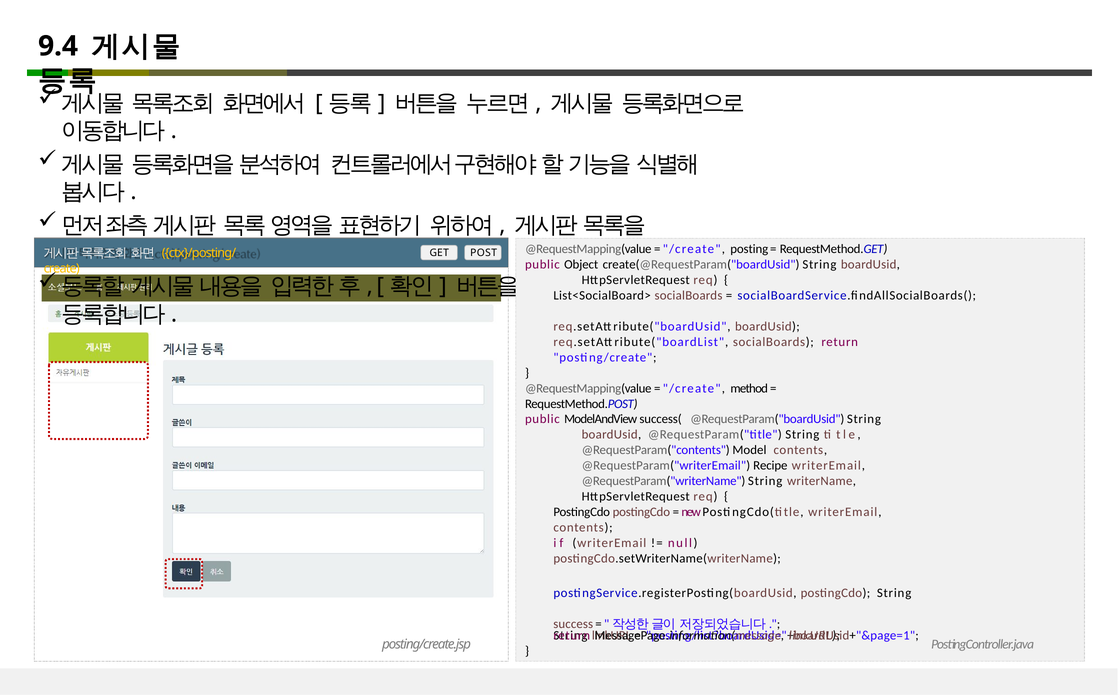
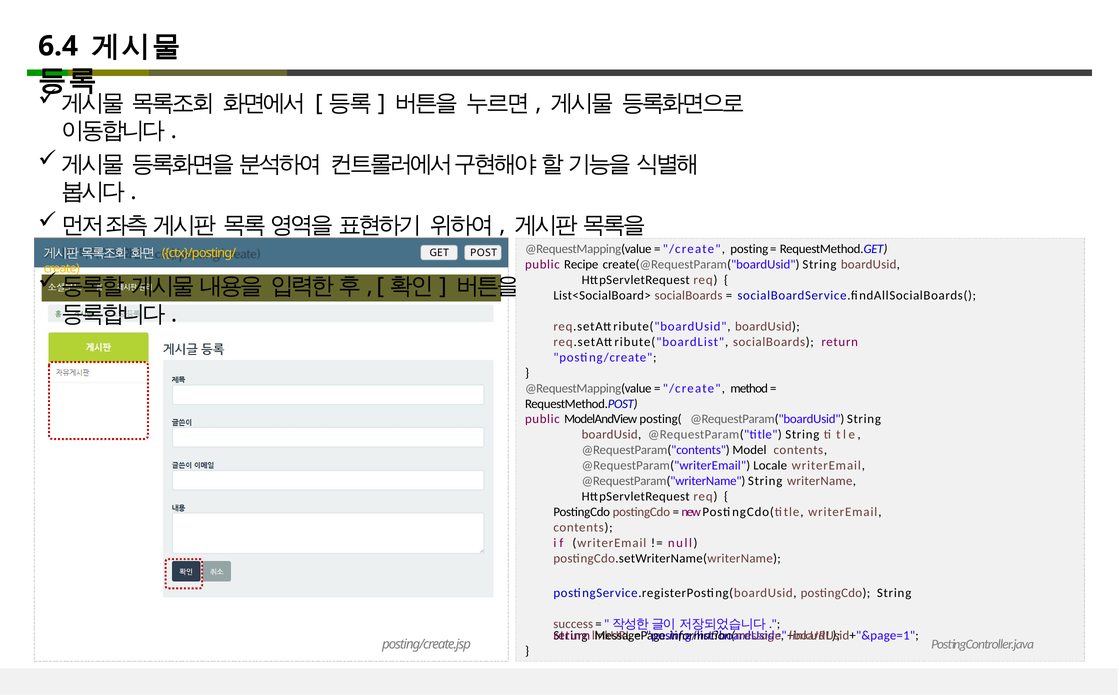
9.4: 9.4 -> 6.4 (58, 46)
Object: Object -> Recipe (581, 264)
success(: success( -> posting( (661, 419)
Recipe: Recipe -> Locale (770, 465)
